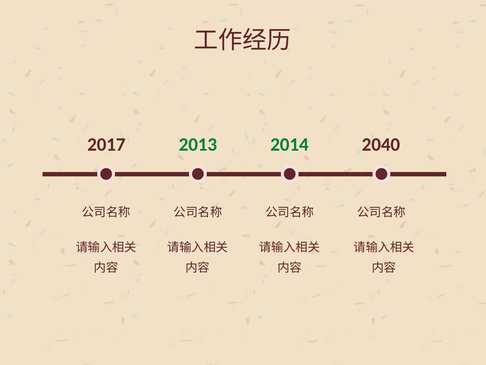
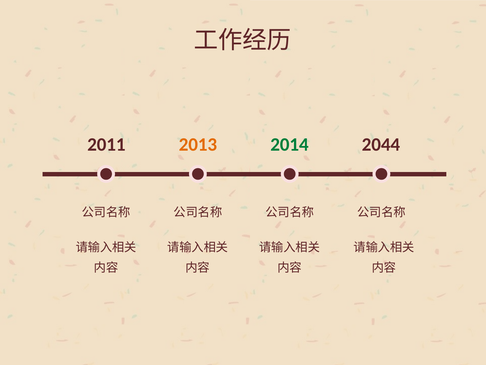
2017: 2017 -> 2011 (106, 144)
2013 colour: green -> orange (198, 144)
2040: 2040 -> 2044 (381, 144)
